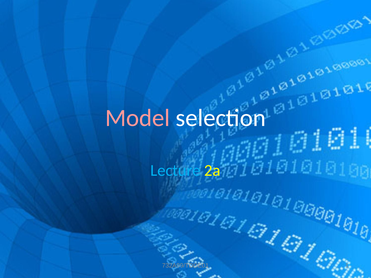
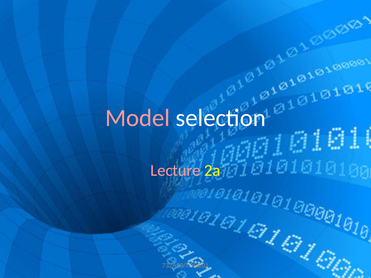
Lecture colour: light blue -> pink (176, 171)
